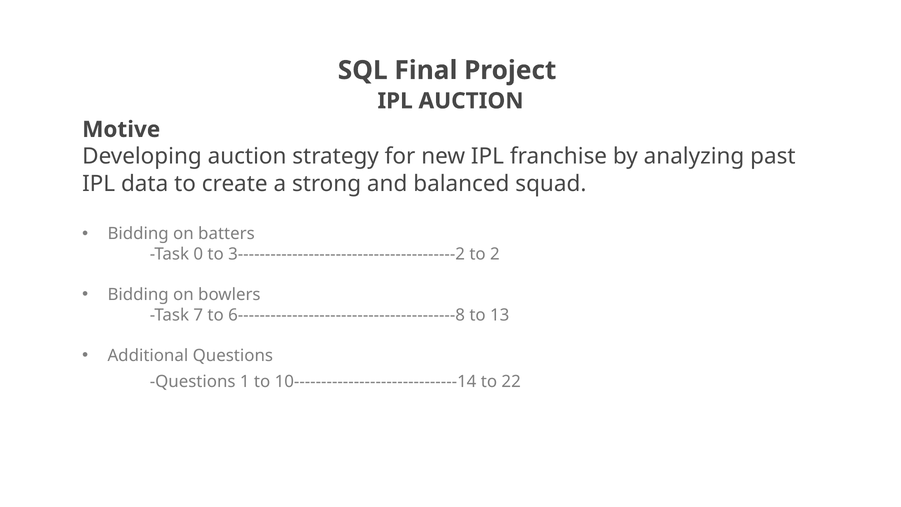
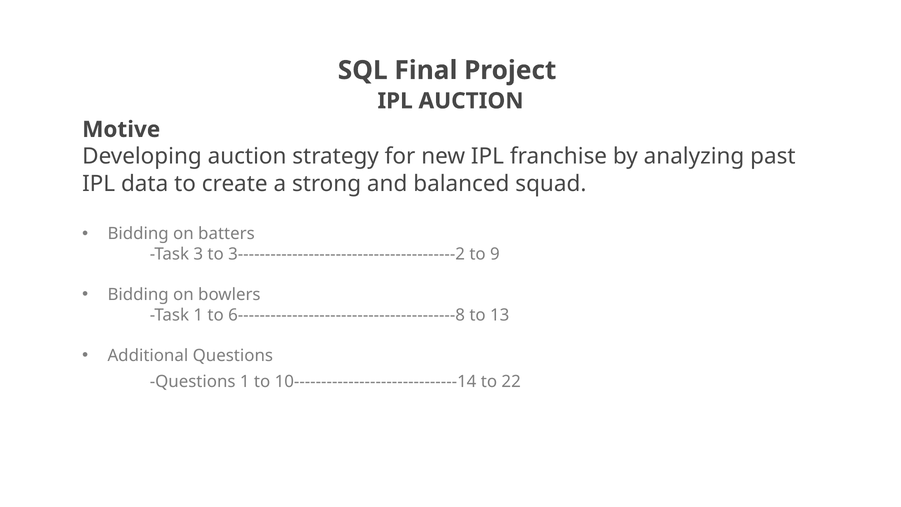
0: 0 -> 3 (198, 254)
2: 2 -> 9 (495, 254)
Task 7: 7 -> 1 (198, 315)
